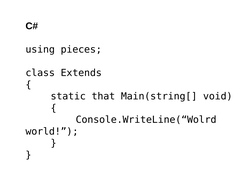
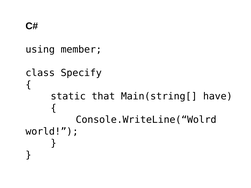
pieces: pieces -> member (81, 50)
Extends: Extends -> Specify (81, 73)
void: void -> have (218, 96)
